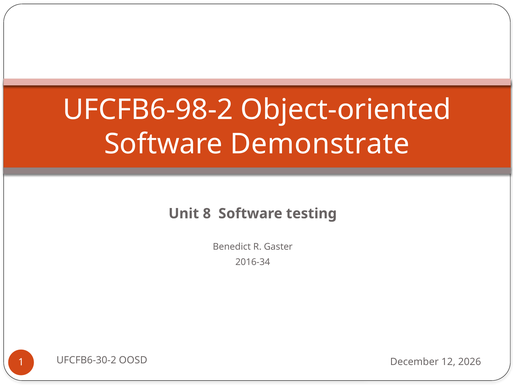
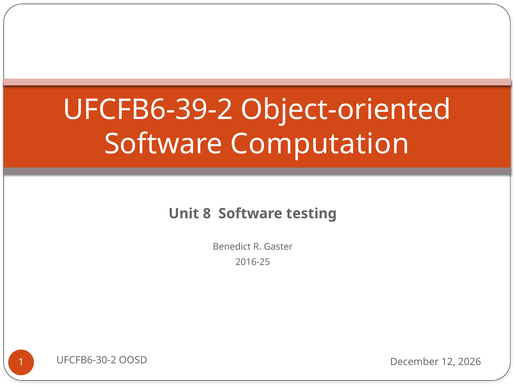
UFCFB6-98-2: UFCFB6-98-2 -> UFCFB6-39-2 (148, 110)
Demonstrate: Demonstrate -> Computation (320, 144)
2016-34: 2016-34 -> 2016-25 (253, 262)
